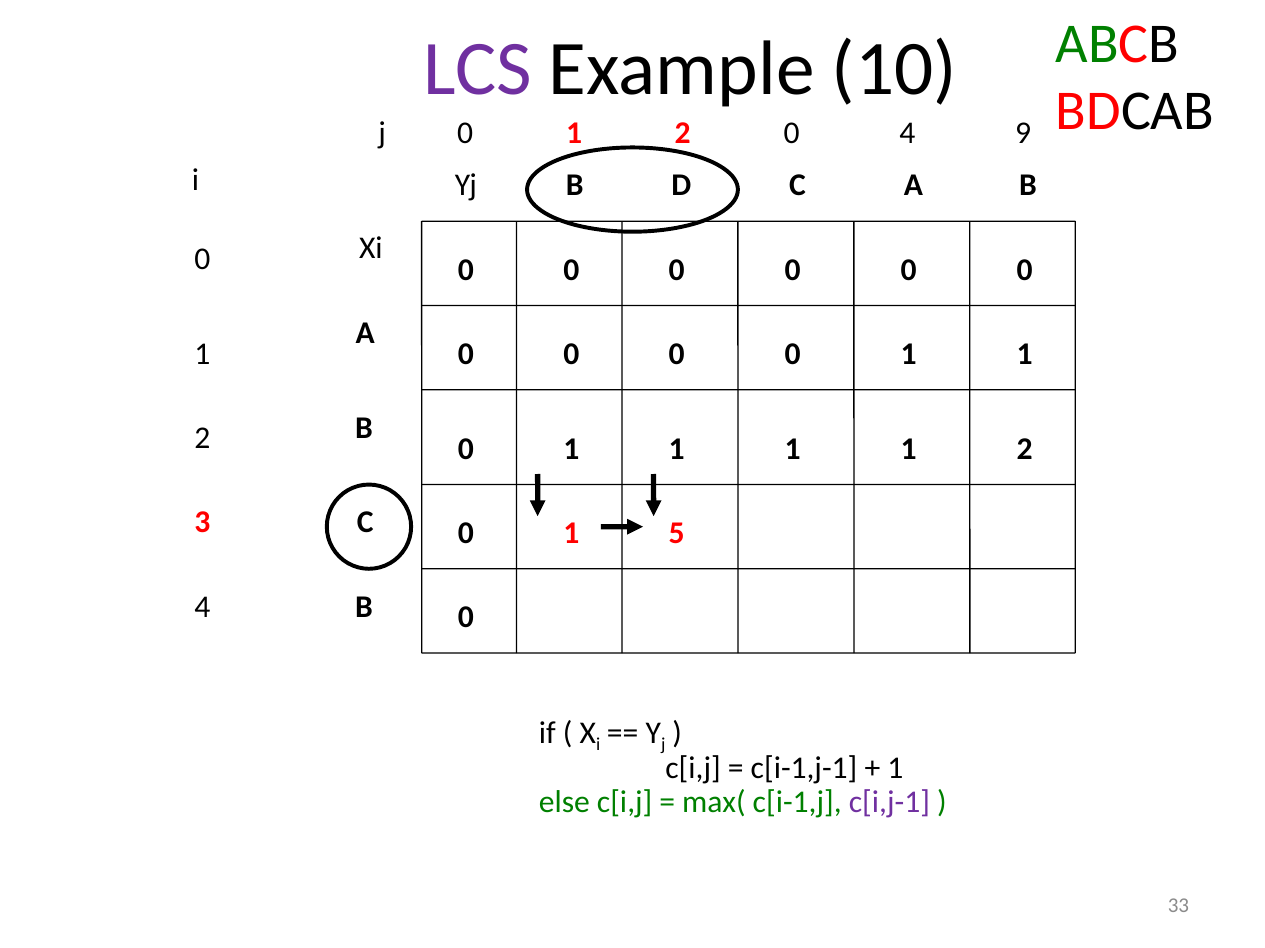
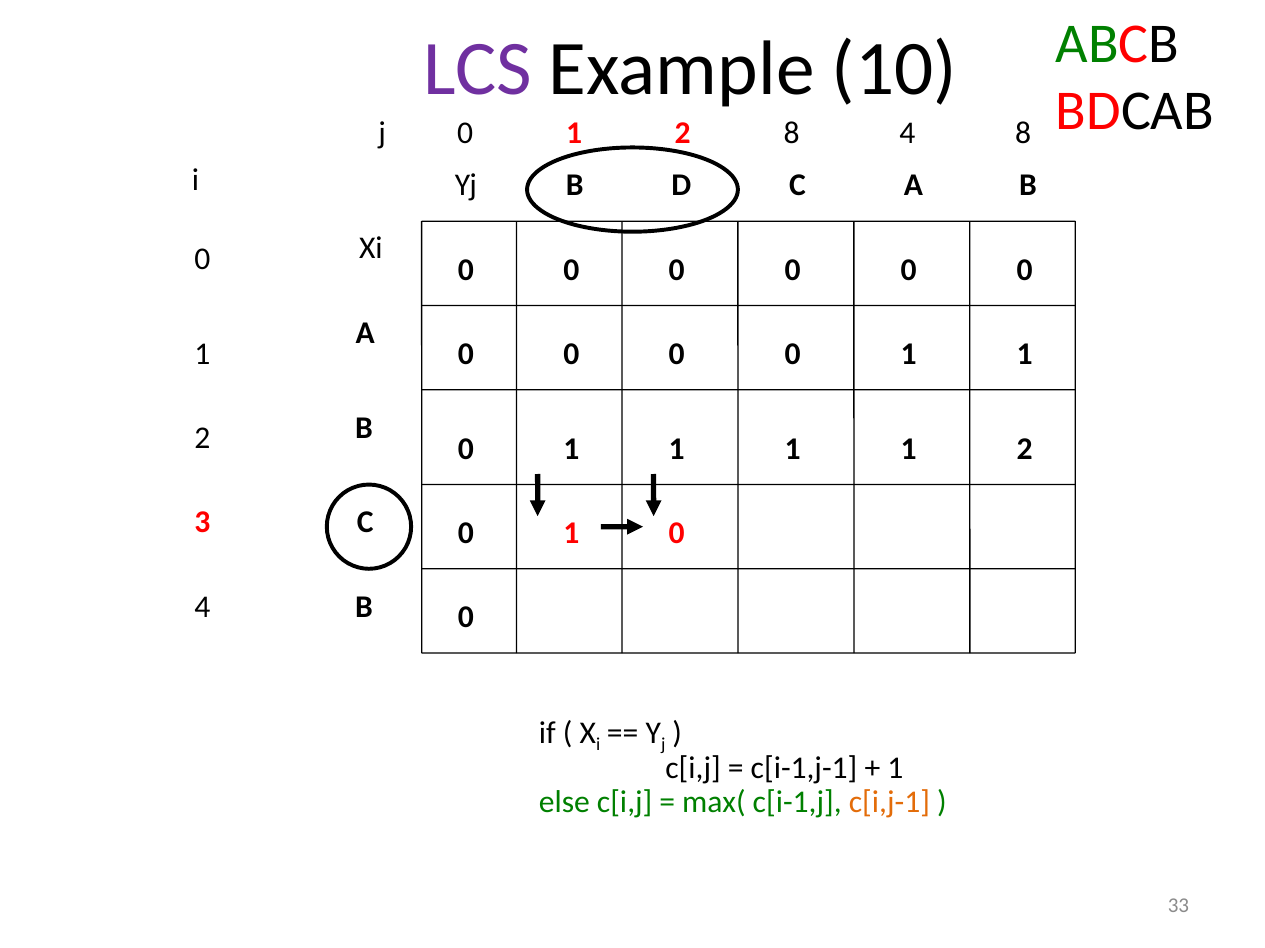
2 0: 0 -> 8 (792, 133)
4 9: 9 -> 8 (1023, 133)
5: 5 -> 0 (677, 533)
c[i,j-1 colour: purple -> orange (889, 802)
